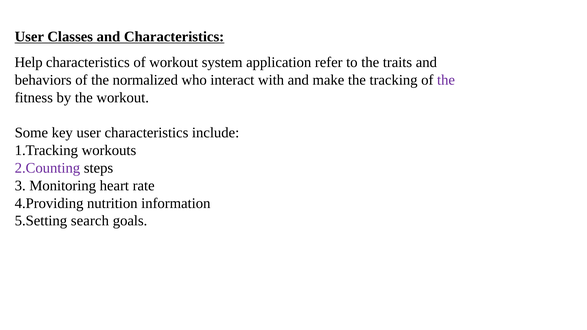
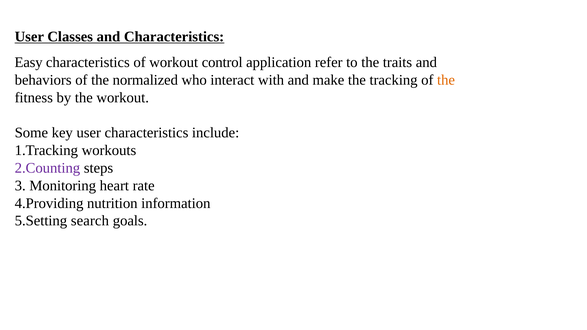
Help: Help -> Easy (29, 62)
system: system -> control (222, 62)
the colour: purple -> orange (446, 80)
